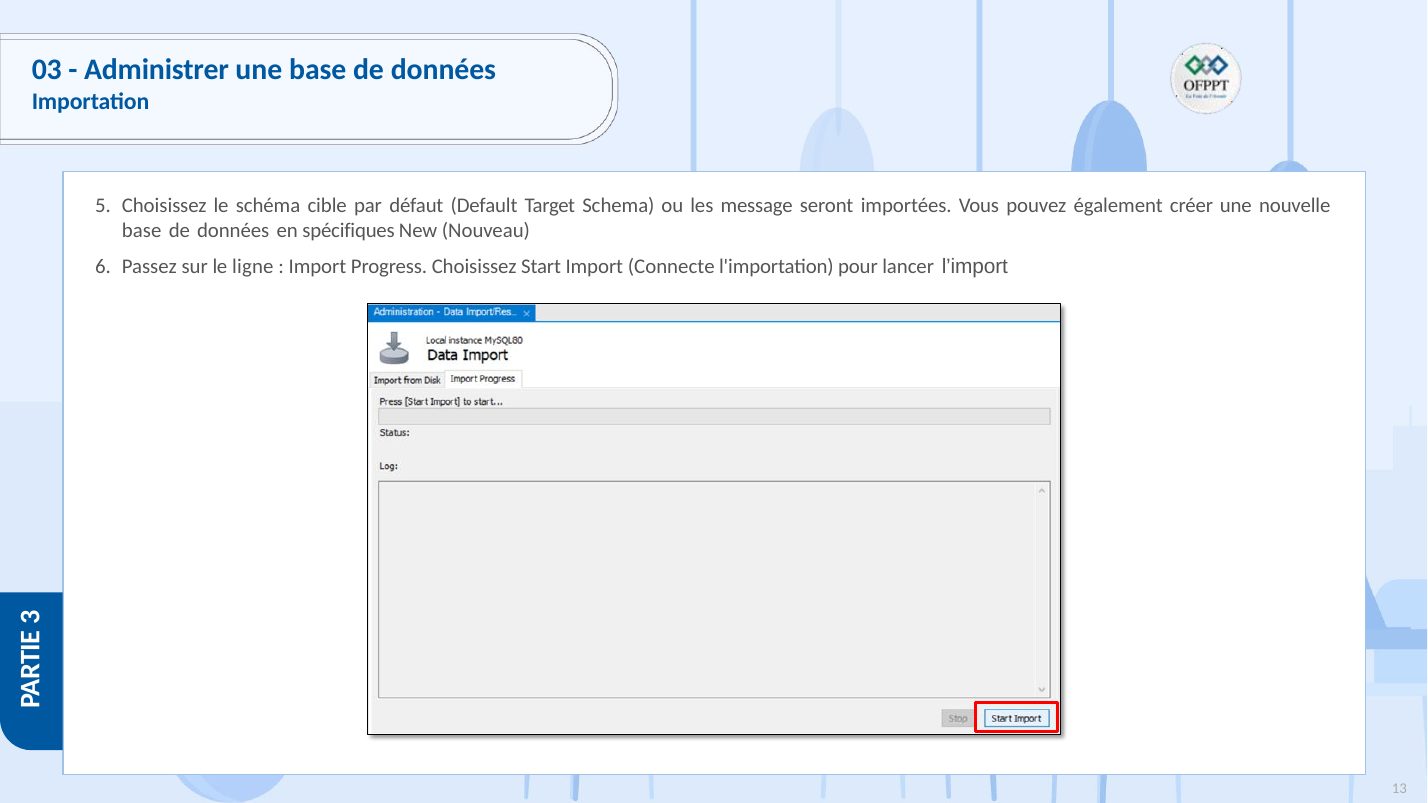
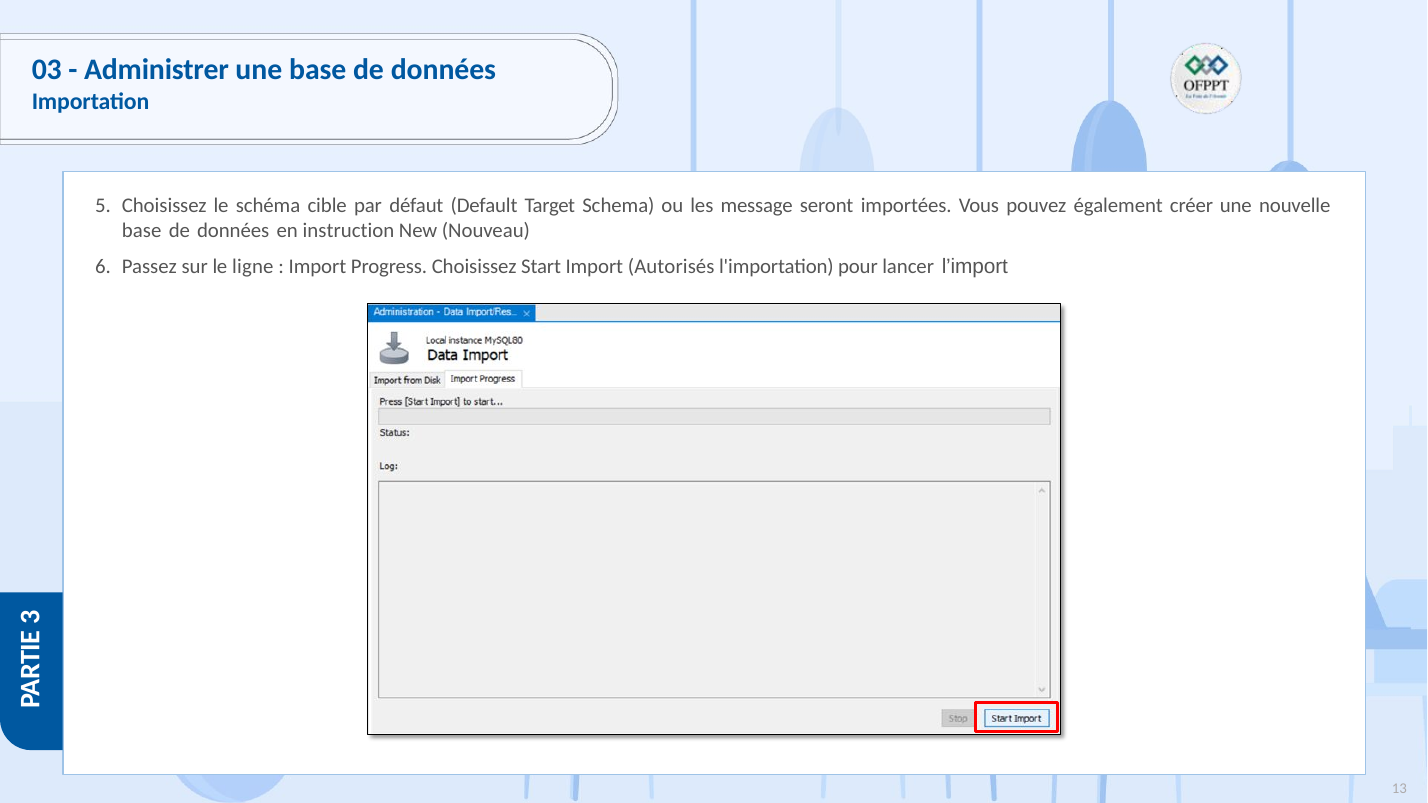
spécifiques: spécifiques -> instruction (348, 231)
Connecte: Connecte -> Autorisés (671, 267)
